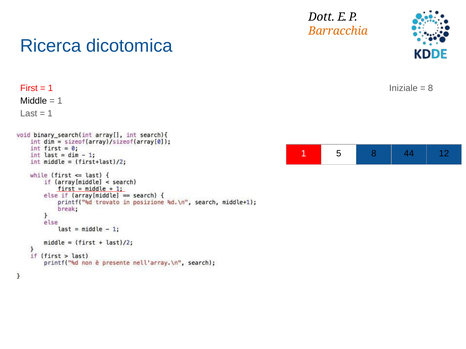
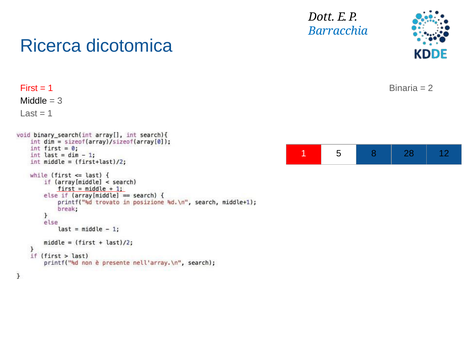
Barracchia colour: orange -> blue (338, 31)
Iniziale: Iniziale -> Binaria (403, 88)
8: 8 -> 2 (431, 88)
1: 1 -> 3 (60, 101)
44: 44 -> 28 (409, 154)
